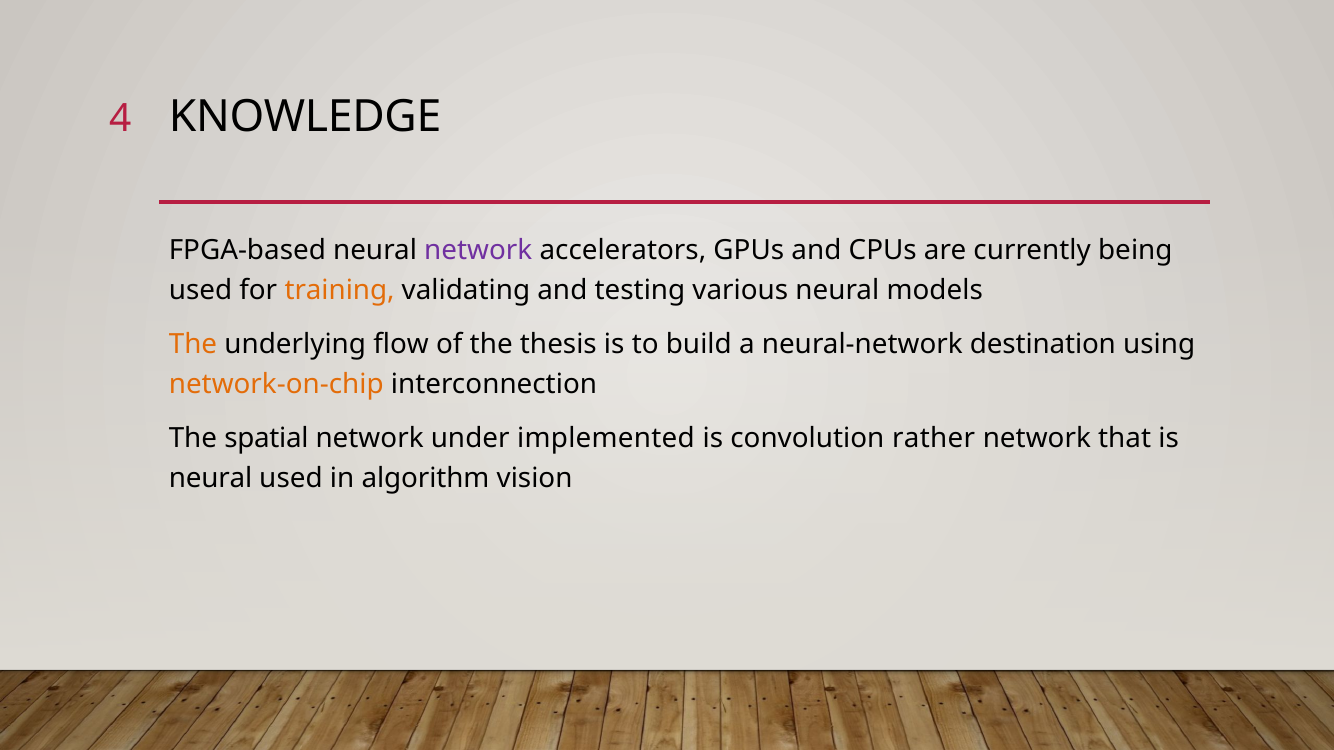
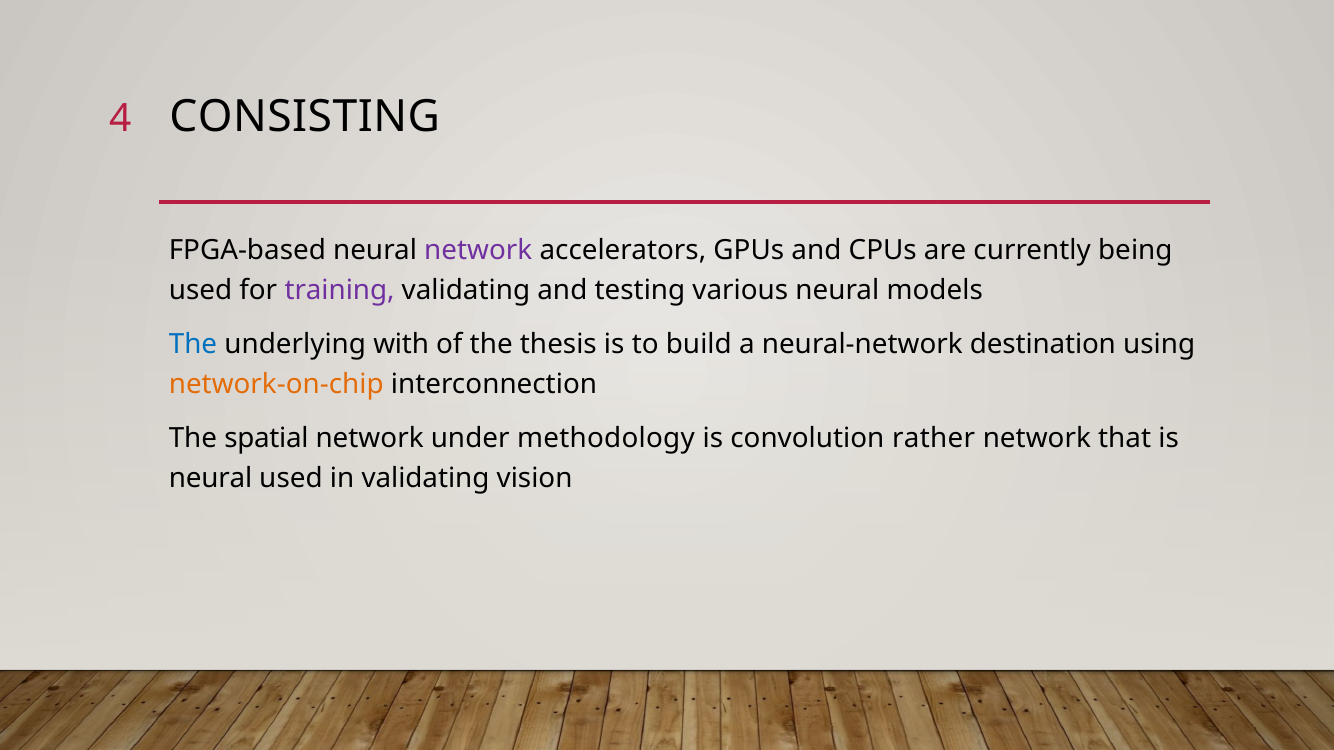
KNOWLEDGE: KNOWLEDGE -> CONSISTING (305, 117)
training colour: orange -> purple (340, 291)
The colour: orange -> blue (193, 345)
flow: flow -> with (401, 345)
implemented: implemented -> methodology (606, 439)
in algorithm: algorithm -> validating (425, 479)
